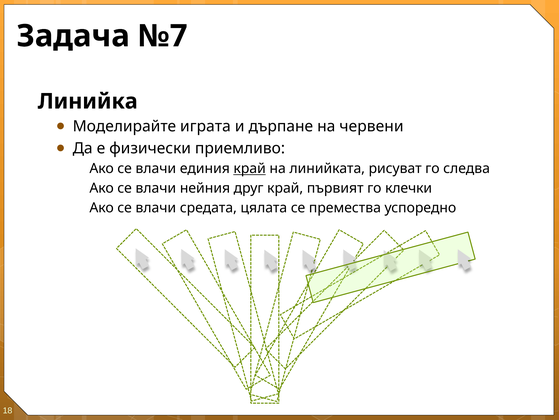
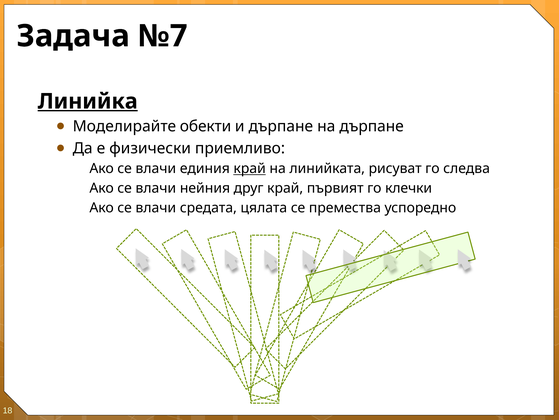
Линийка underline: none -> present (88, 101)
играта: играта -> обекти (206, 126)
на червени: червени -> дърпане (372, 126)
